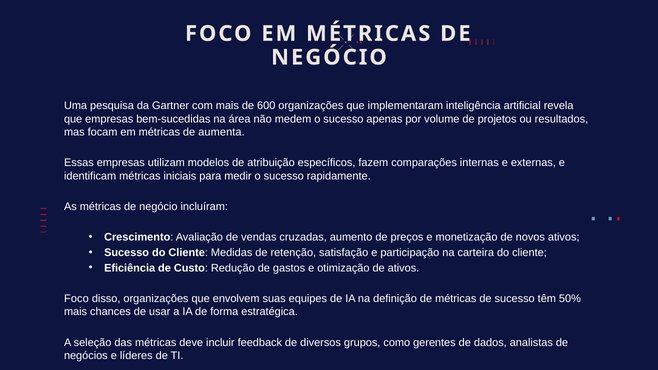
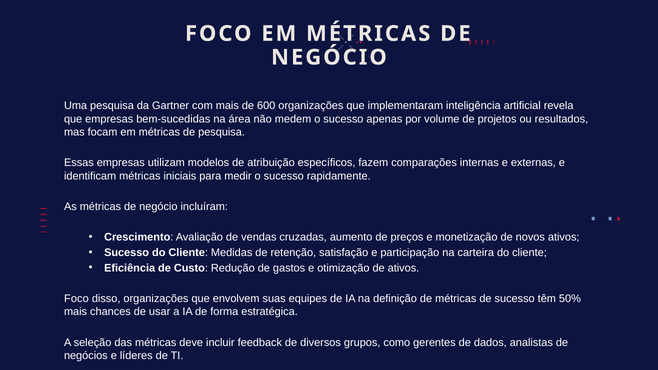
de aumenta: aumenta -> pesquisa (222, 132)
